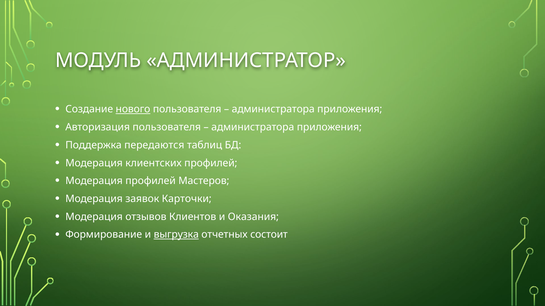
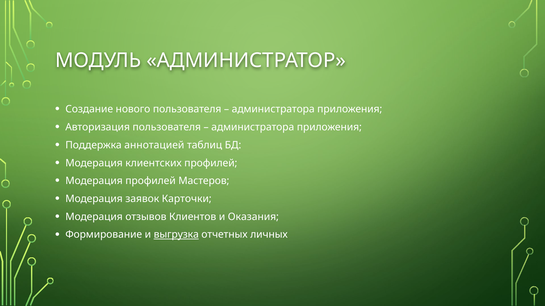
нового underline: present -> none (133, 109)
передаются: передаются -> аннотацией (154, 145)
состоит: состоит -> личных (269, 235)
